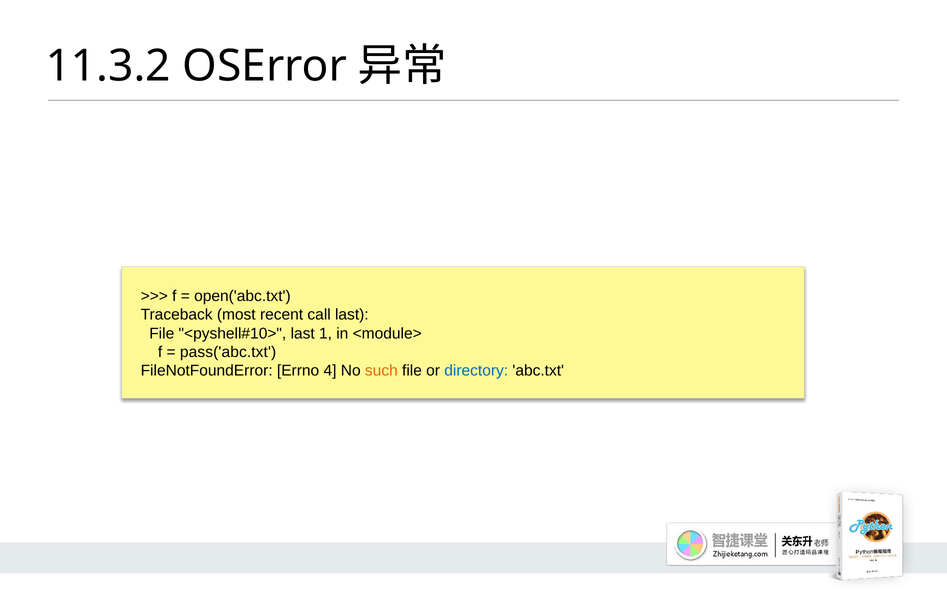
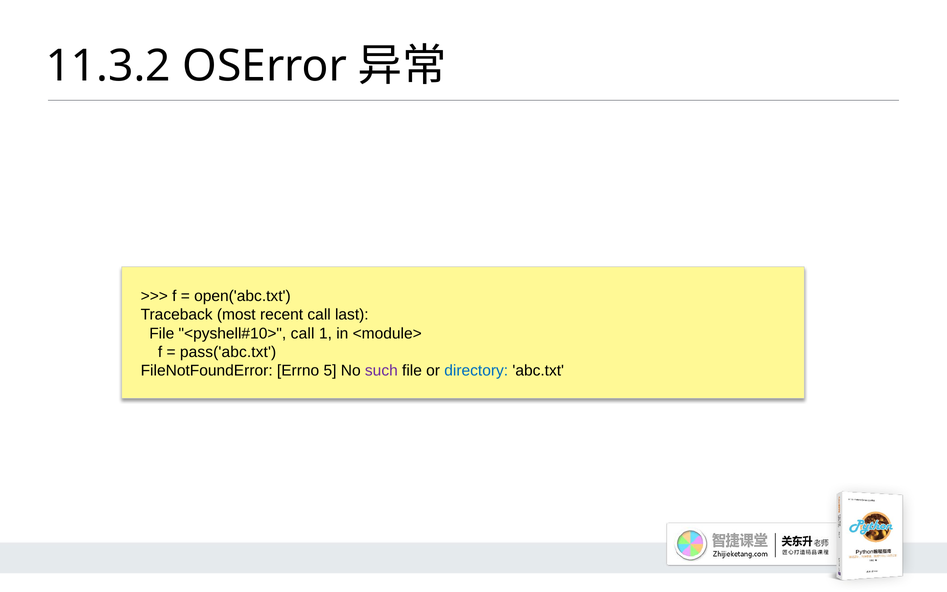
last: last -> call (303, 333)
4: 4 -> 5 (330, 371)
such colour: orange -> purple (381, 371)
